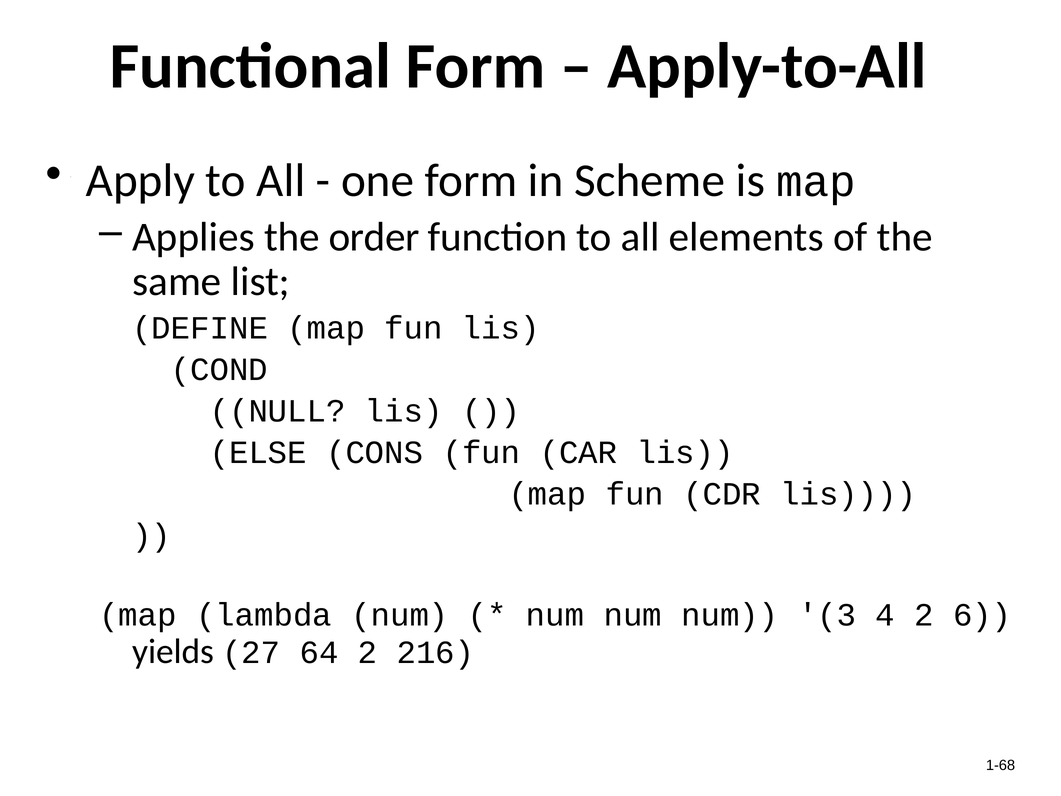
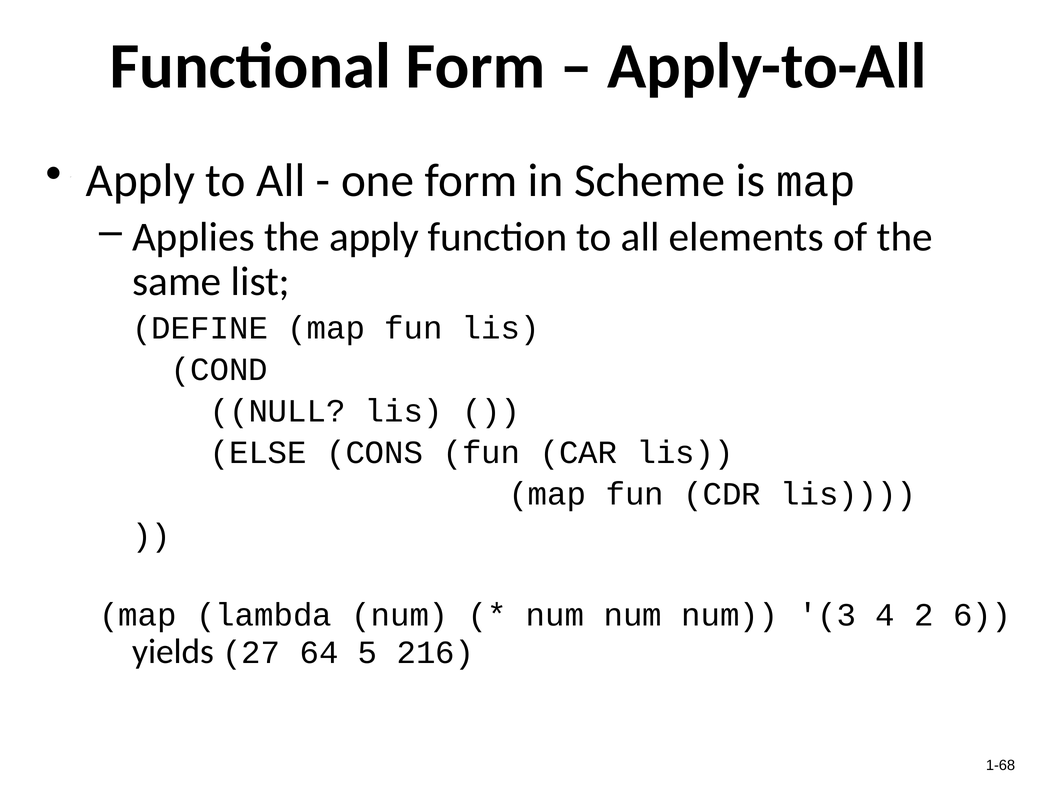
the order: order -> apply (374, 237)
64 2: 2 -> 5 (368, 653)
